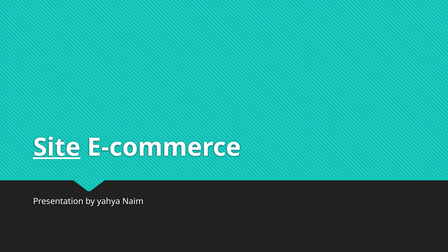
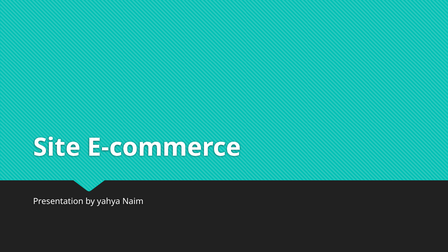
Site underline: present -> none (57, 147)
